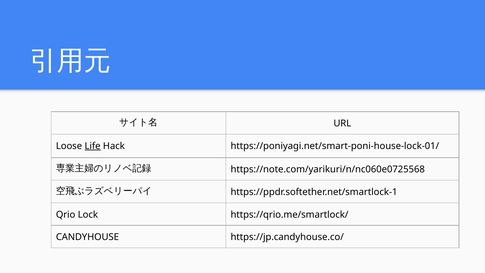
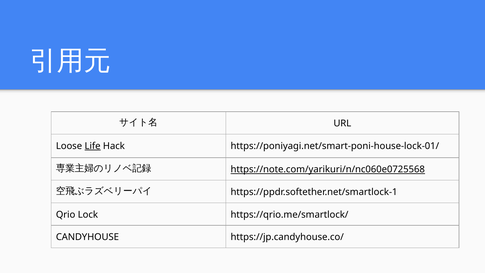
https://note.com/yarikuri/n/nc060e0725568 underline: none -> present (328, 169)
